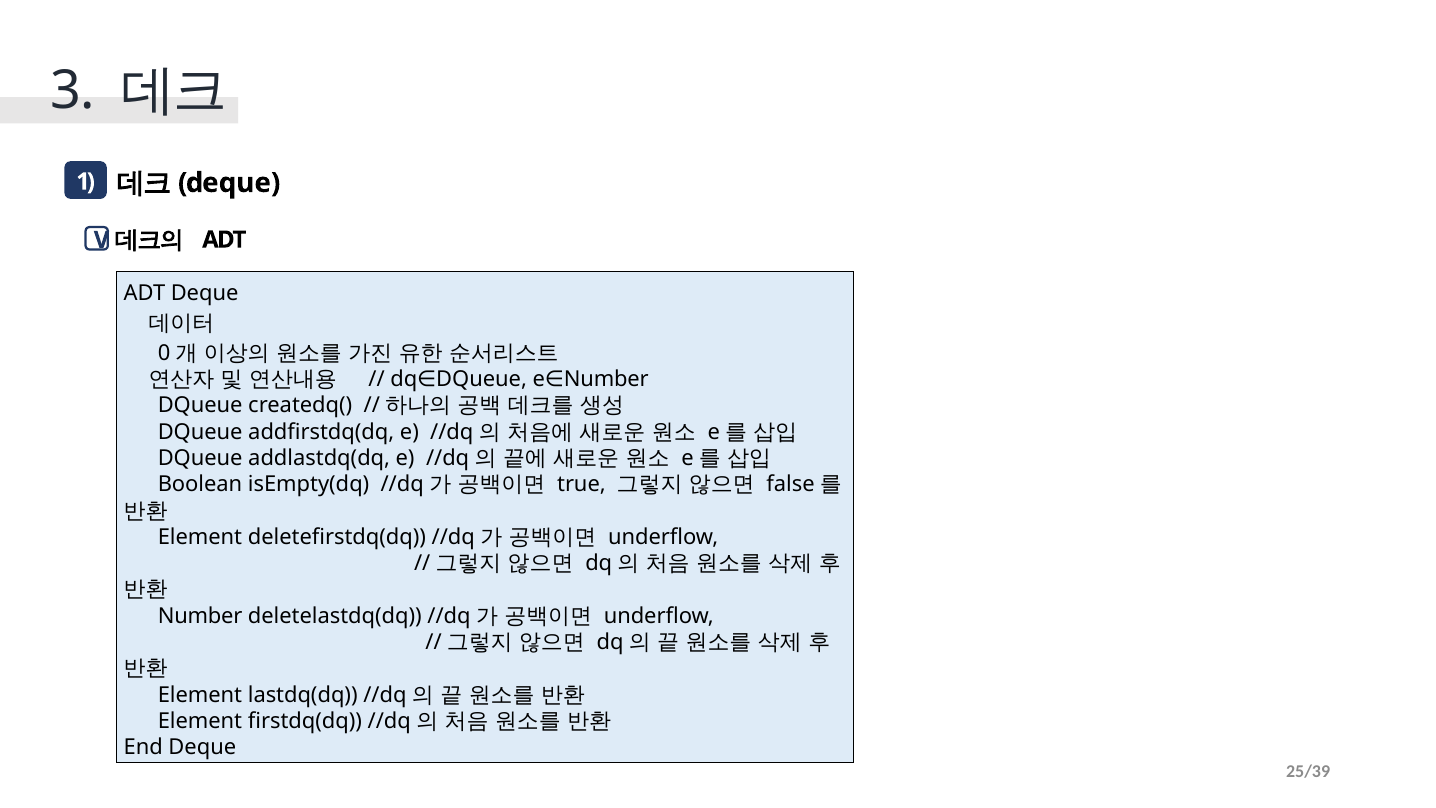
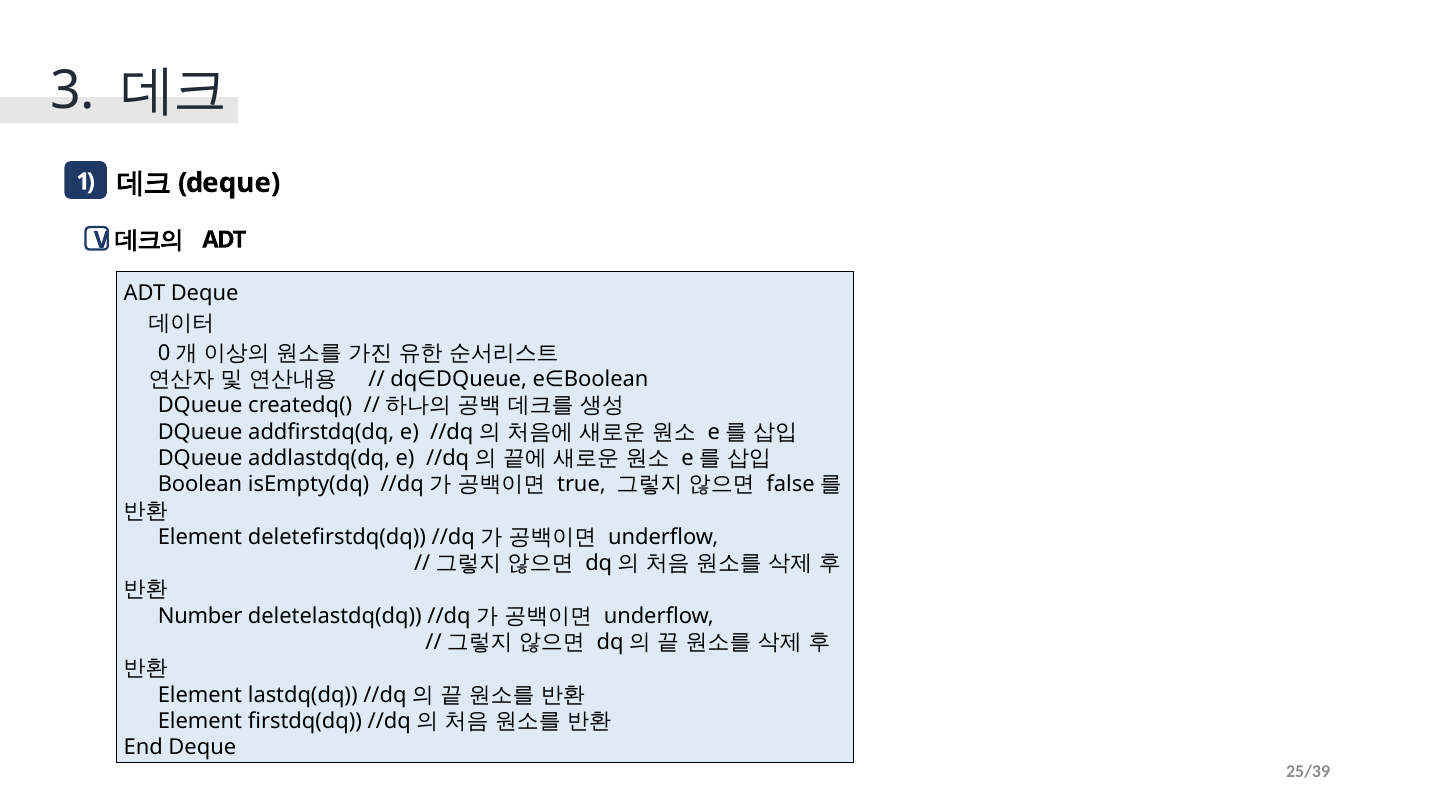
e Number: Number -> Boolean (606, 379)
